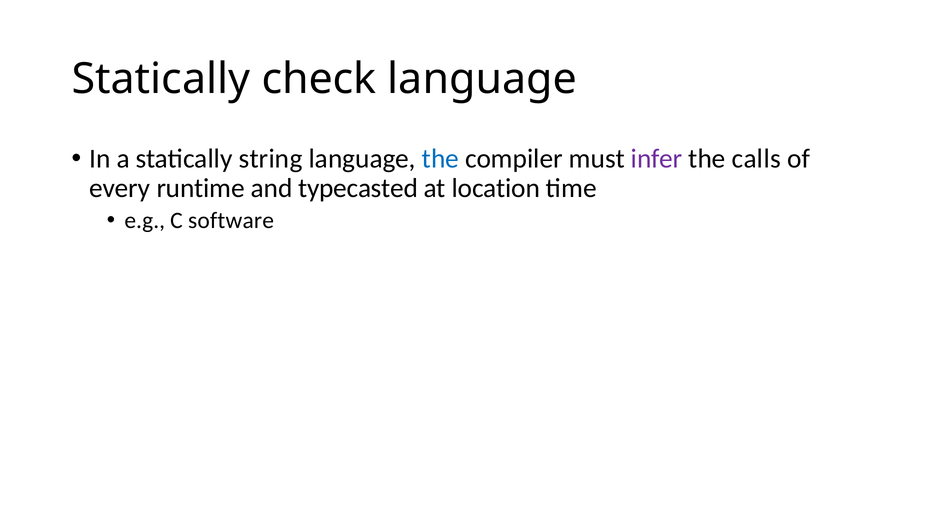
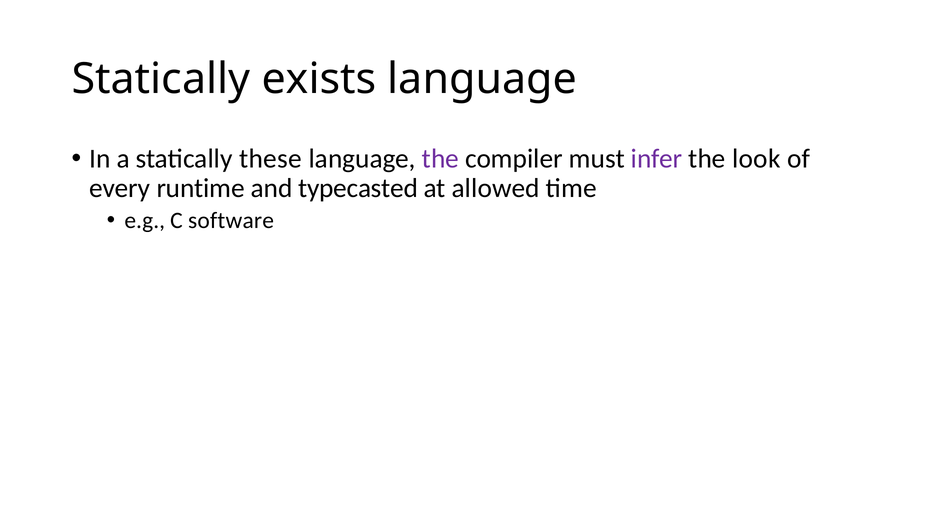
check: check -> exists (319, 79)
string: string -> these (270, 159)
the colour: blue -> purple (440, 159)
calls: calls -> look (756, 159)
location: location -> allowed (496, 188)
